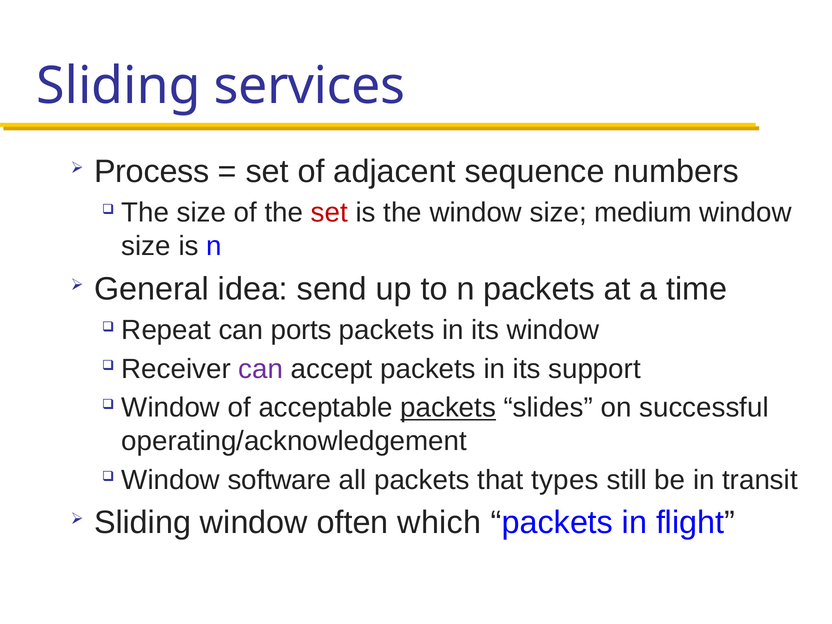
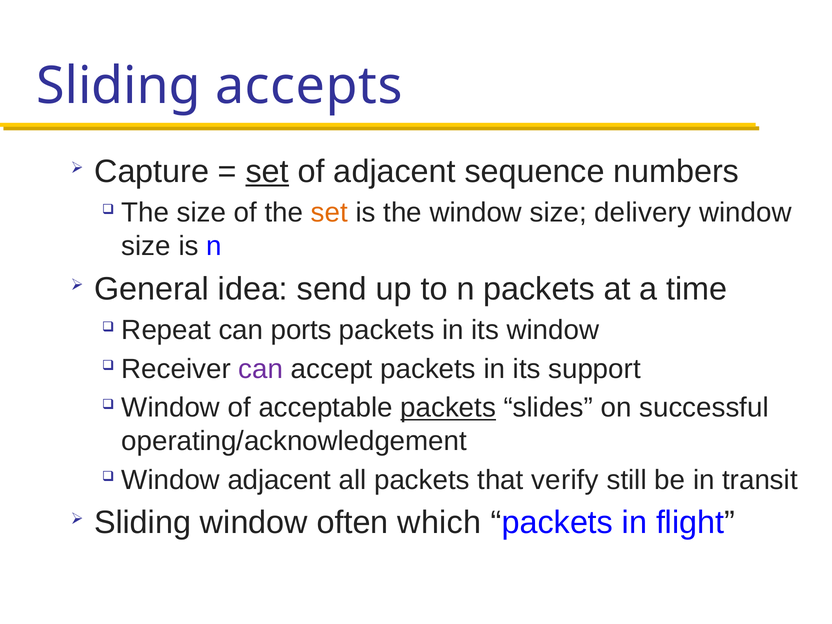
services: services -> accepts (309, 86)
Process: Process -> Capture (152, 171)
set underline: none -> present (267, 171)
set colour: red -> orange (329, 213)
medium: medium -> delivery (643, 213)
Window software: software -> adjacent (279, 480)
types: types -> verify (565, 480)
